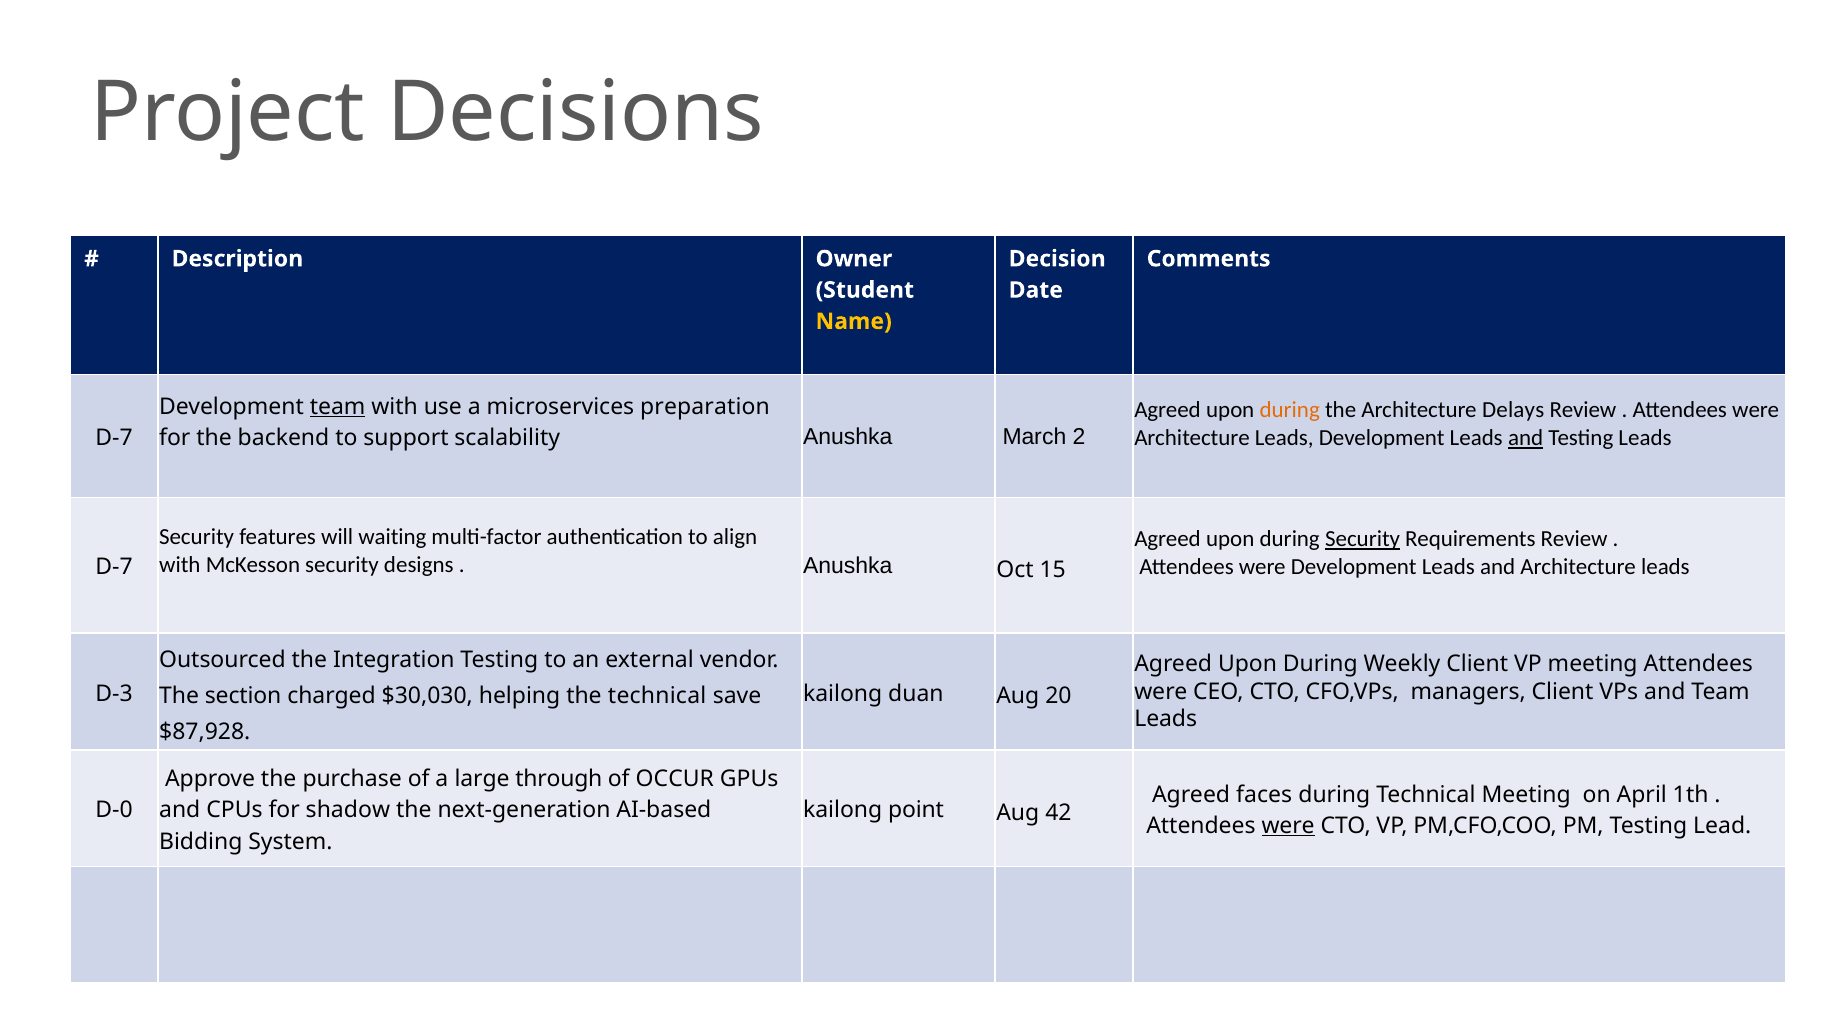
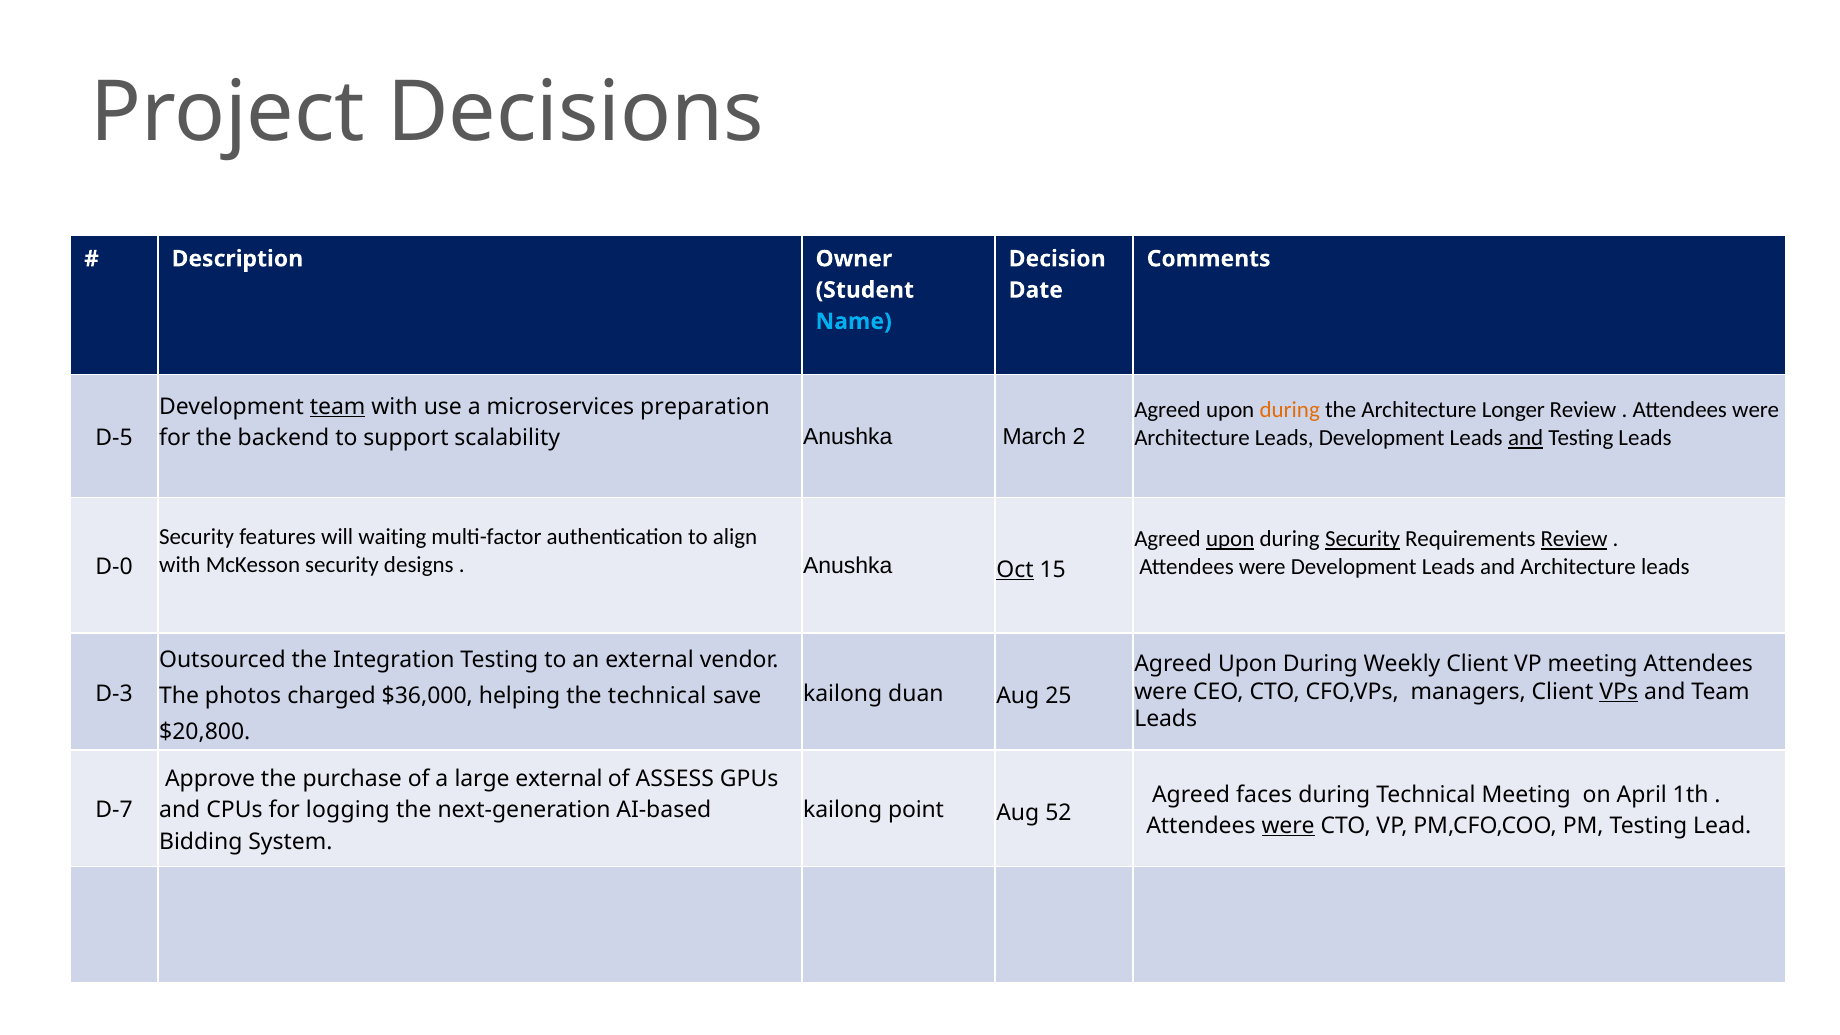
Name colour: yellow -> light blue (854, 321)
Delays: Delays -> Longer (1513, 410)
D-7: D-7 -> D-5 (114, 438)
upon underline: none -> present (1230, 539)
Review underline: none -> present (1574, 539)
Oct underline: none -> present (1015, 570)
D-7: D-7 -> D-0 (114, 567)
VPs underline: none -> present (1619, 692)
20: 20 -> 25 (1058, 696)
section: section -> photos (243, 696)
$30,030: $30,030 -> $36,000 (427, 696)
$87,928: $87,928 -> $20,800 (205, 732)
large through: through -> external (559, 779)
OCCUR: OCCUR -> ASSESS (675, 779)
D-0: D-0 -> D-7 (114, 810)
shadow: shadow -> logging (348, 810)
42: 42 -> 52 (1058, 813)
